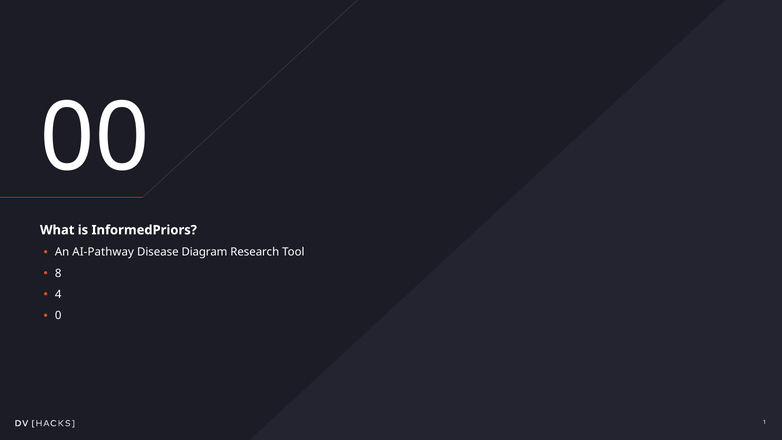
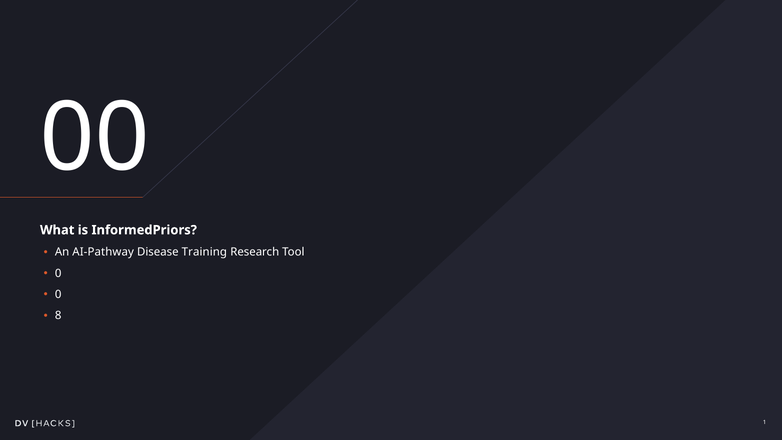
Diagram: Diagram -> Training (204, 252)
8: 8 -> 0 (58, 273)
4: 4 -> 0 (58, 294)
0: 0 -> 8 (58, 315)
